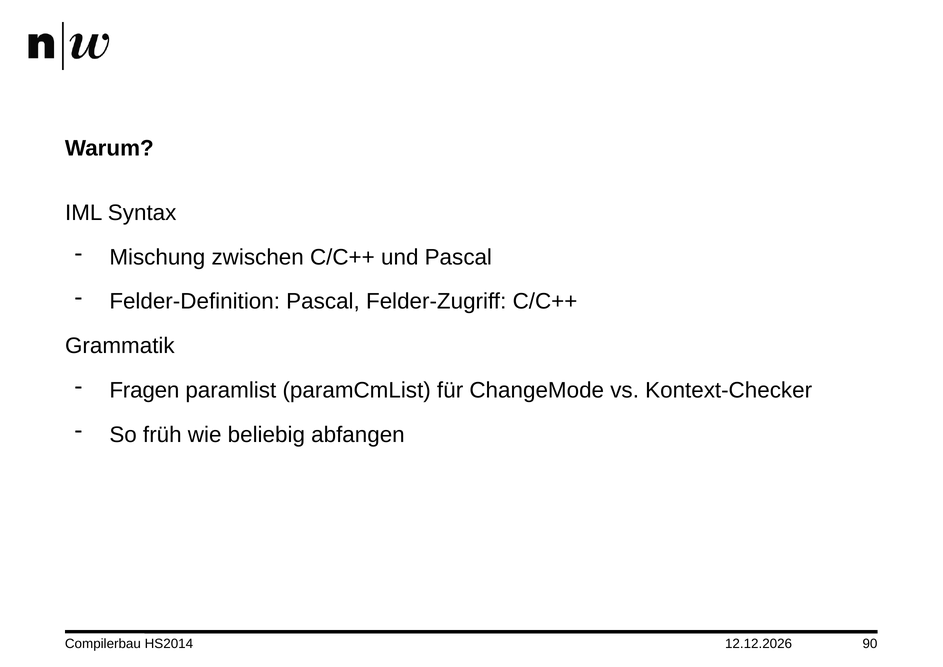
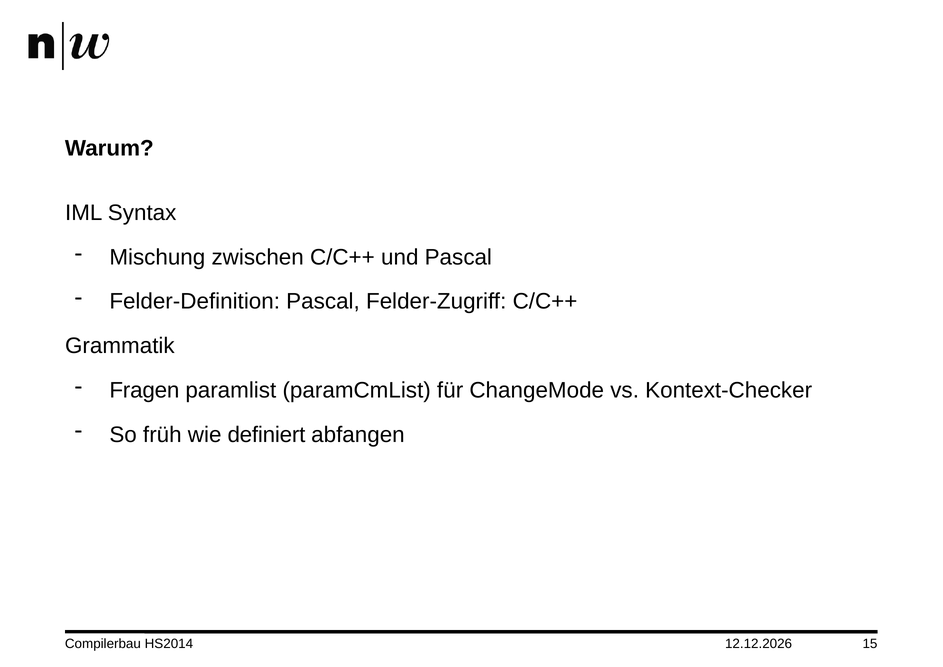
beliebig: beliebig -> definiert (266, 435)
90: 90 -> 15 (870, 643)
